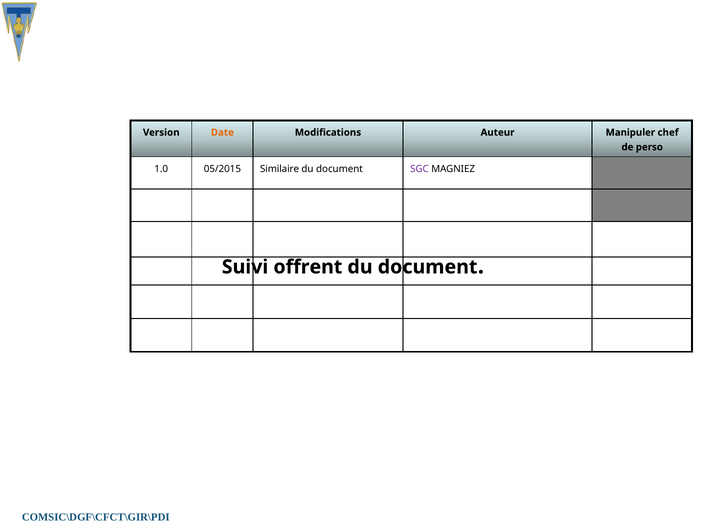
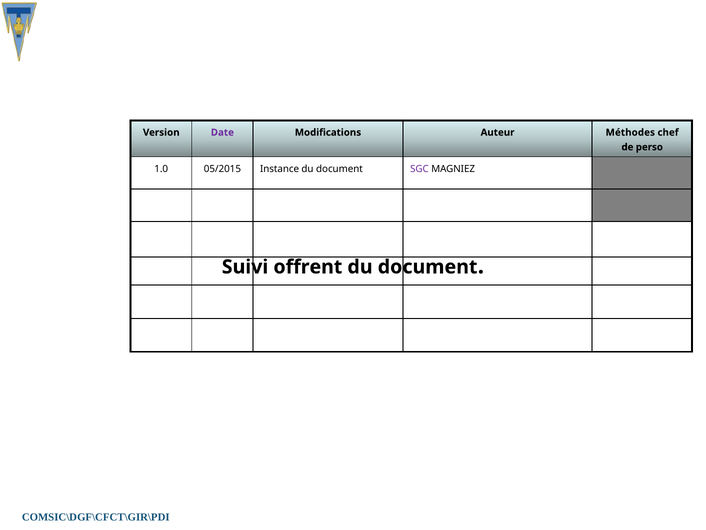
Date colour: orange -> purple (222, 132)
Manipuler: Manipuler -> Méthodes (630, 132)
Similaire: Similaire -> Instance (280, 169)
